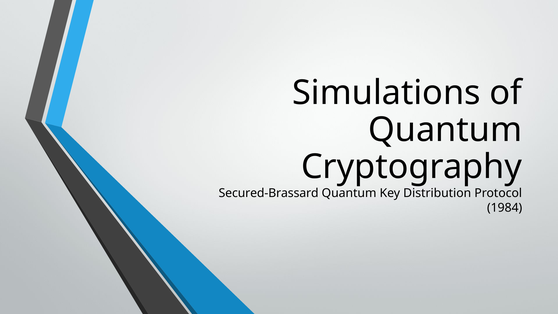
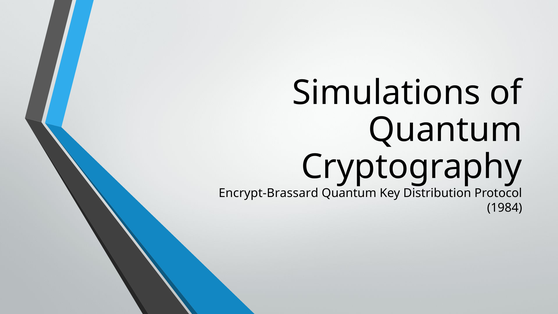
Secured-Brassard: Secured-Brassard -> Encrypt-Brassard (268, 193)
